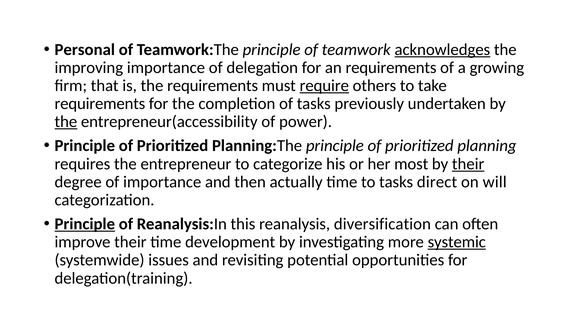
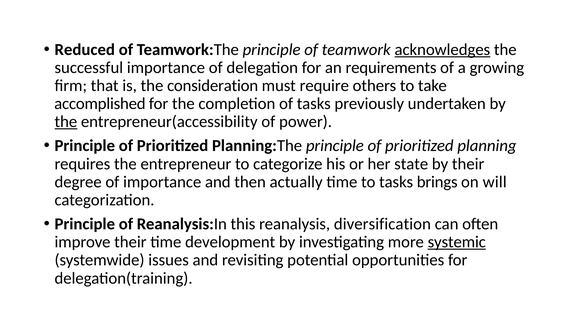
Personal: Personal -> Reduced (85, 49)
improving: improving -> successful (89, 68)
the requirements: requirements -> consideration (213, 86)
require underline: present -> none (324, 86)
requirements: requirements -> accomplished (100, 104)
most: most -> state (411, 164)
their underline: present -> none (468, 164)
direct: direct -> brings (437, 182)
Principle underline: present -> none (85, 224)
